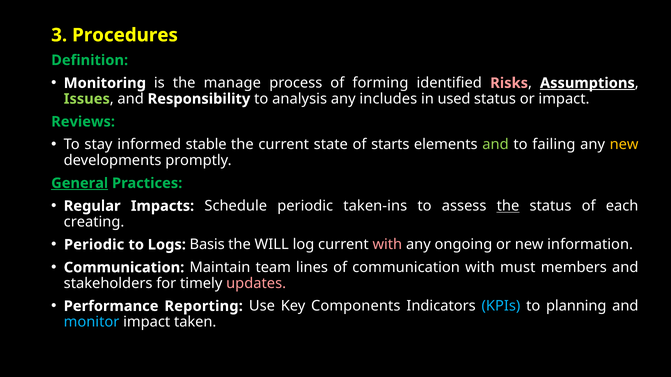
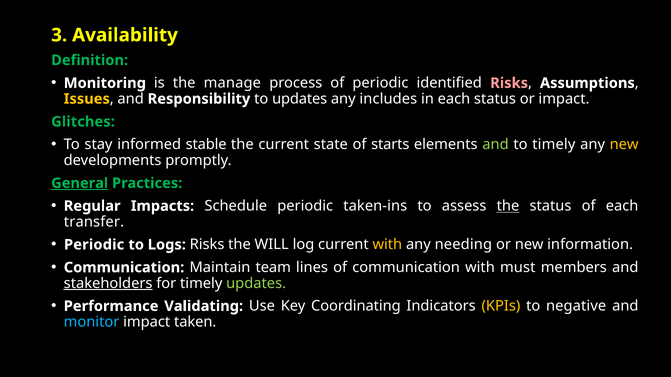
Procedures: Procedures -> Availability (125, 35)
of forming: forming -> periodic (380, 83)
Assumptions underline: present -> none (587, 83)
Issues colour: light green -> yellow (87, 99)
to analysis: analysis -> updates (300, 99)
in used: used -> each (454, 99)
Reviews: Reviews -> Glitches (83, 122)
to failing: failing -> timely (554, 145)
creating: creating -> transfer (94, 222)
Logs Basis: Basis -> Risks (207, 245)
with colour: pink -> yellow (387, 245)
ongoing: ongoing -> needing (463, 245)
stakeholders underline: none -> present (108, 284)
updates colour: pink -> light green (256, 284)
Reporting: Reporting -> Validating (204, 306)
Components: Components -> Coordinating (356, 306)
KPIs colour: light blue -> yellow (501, 306)
planning: planning -> negative (576, 306)
